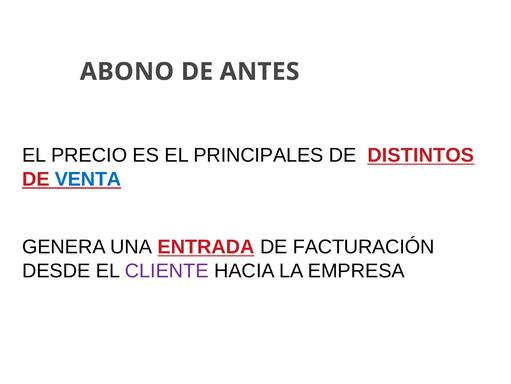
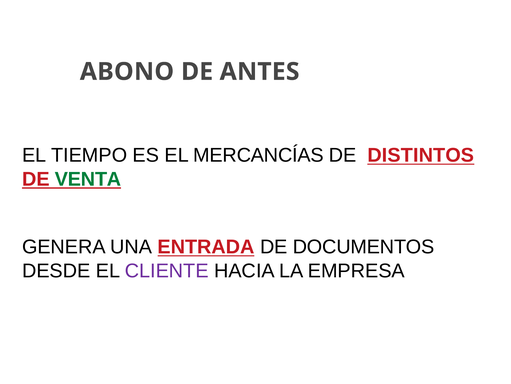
PRECIO: PRECIO -> TIEMPO (89, 155)
PRINCIPALES: PRINCIPALES -> MERCANCÍAS (258, 155)
VENTA colour: blue -> green (88, 179)
FACTURACIÓN: FACTURACIÓN -> DOCUMENTOS (364, 247)
